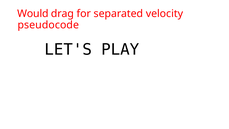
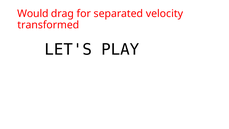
pseudocode: pseudocode -> transformed (48, 25)
